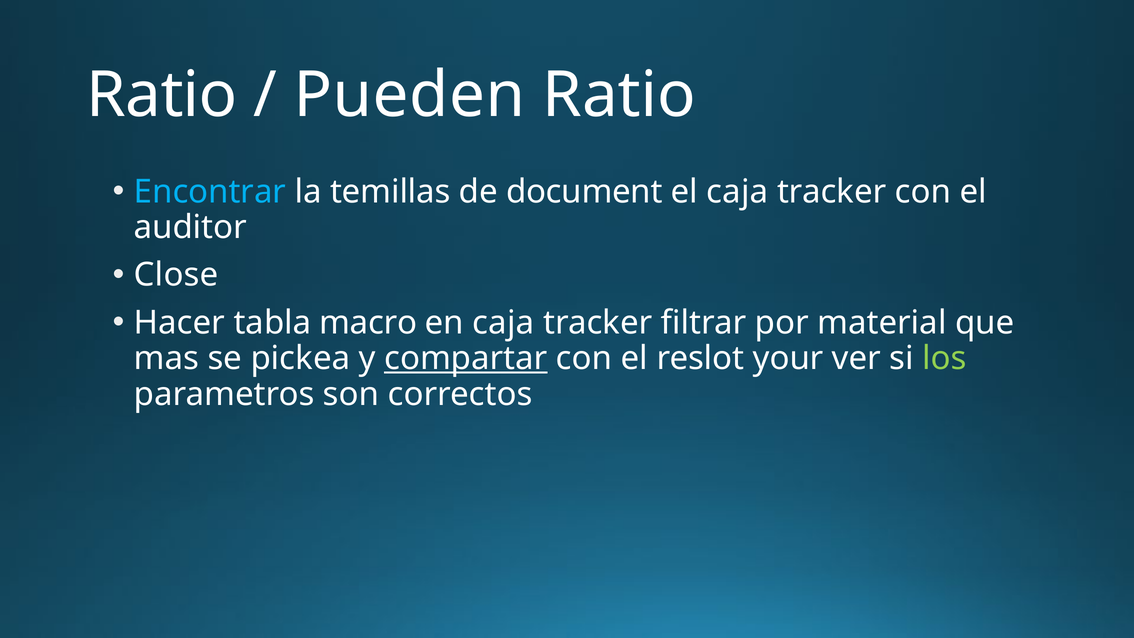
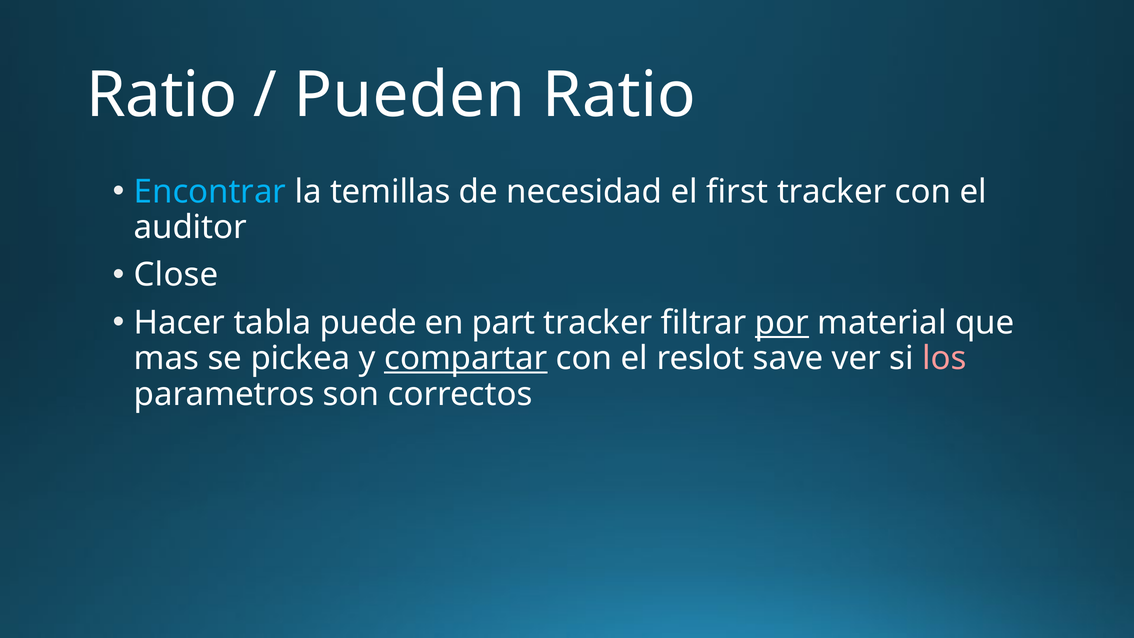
document: document -> necesidad (584, 192)
el caja: caja -> first (737, 192)
macro: macro -> puede (368, 323)
en caja: caja -> part (504, 323)
por underline: none -> present (782, 323)
your: your -> save (788, 358)
los colour: light green -> pink (945, 358)
